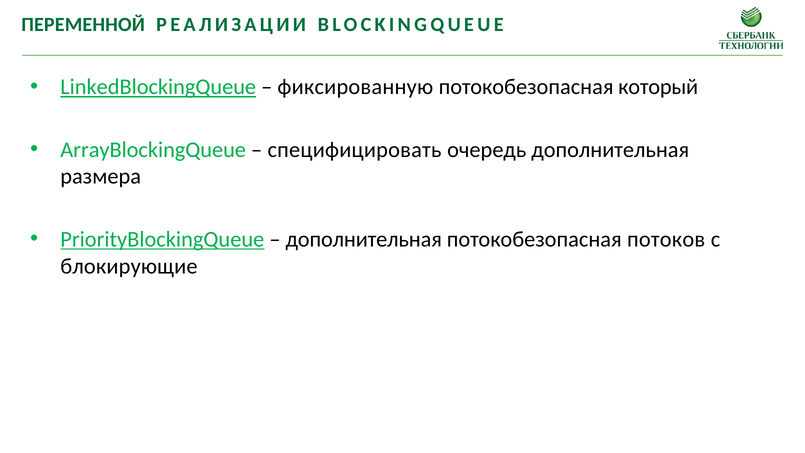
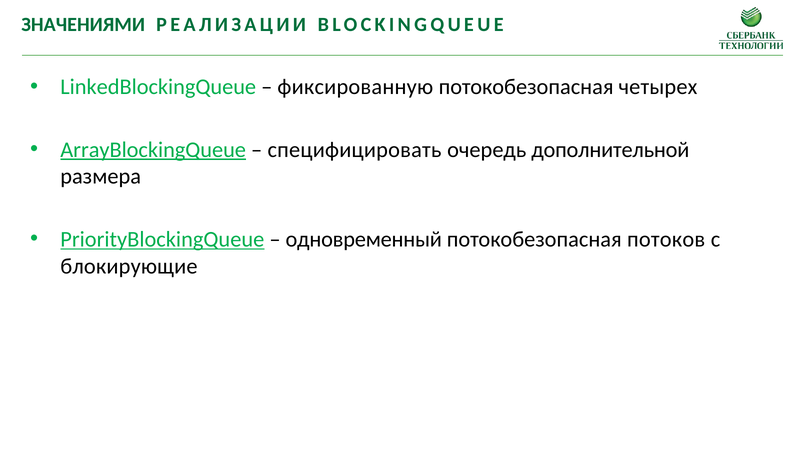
ПЕРЕМЕННОЙ: ПЕРЕМЕННОЙ -> ЗНАЧЕНИЯМИ (83, 25)
LinkedBlockingQueue underline: present -> none (158, 87)
который: который -> четырех (658, 87)
ArrayBlockingQueue underline: none -> present (153, 150)
очередь дополнительная: дополнительная -> дополнительной (610, 150)
дополнительная: дополнительная -> одновременный (364, 239)
